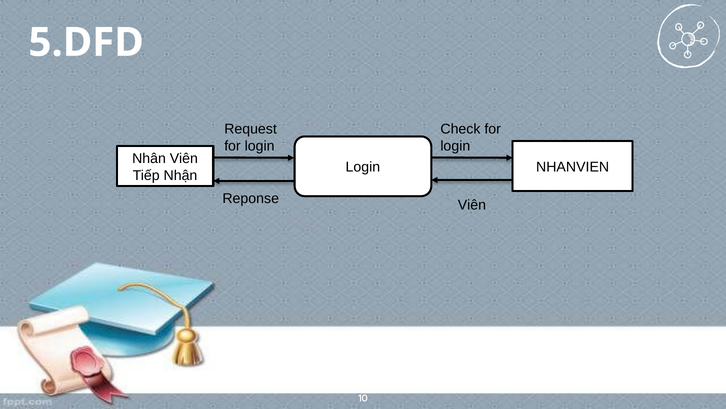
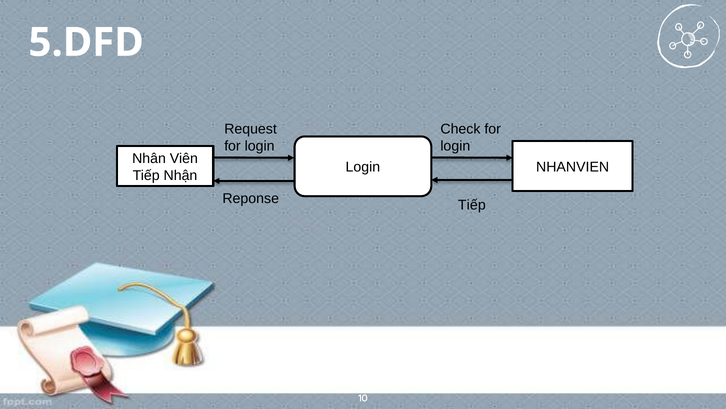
Viên: Viên -> Tiếp (472, 205)
